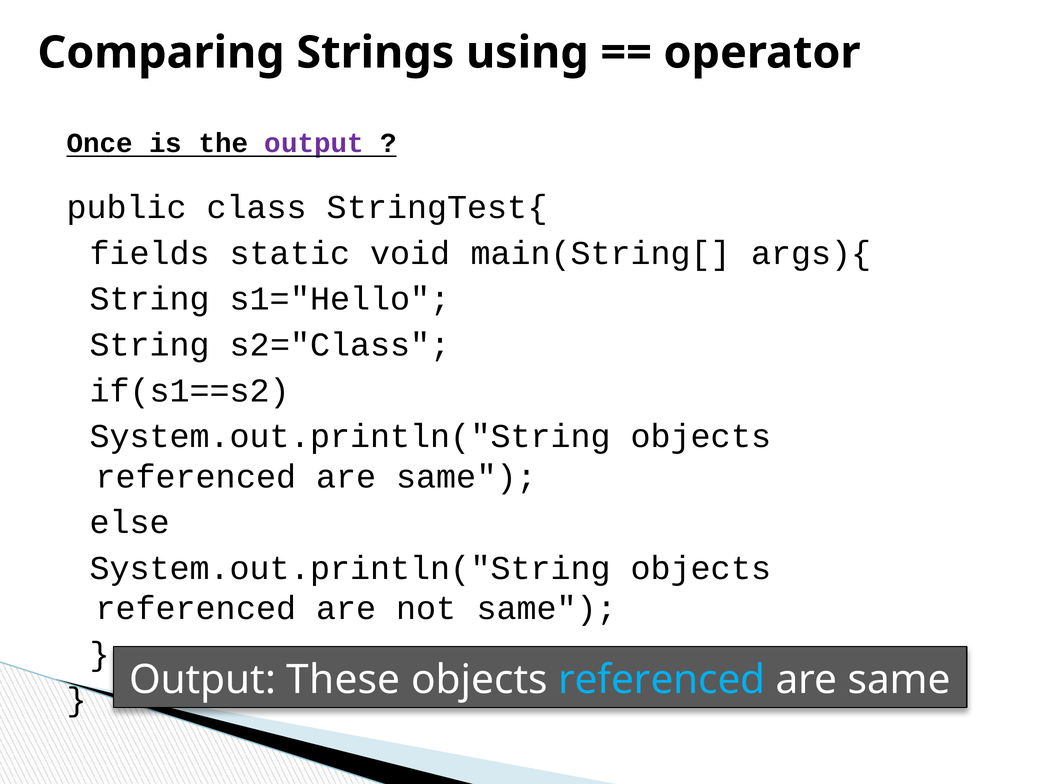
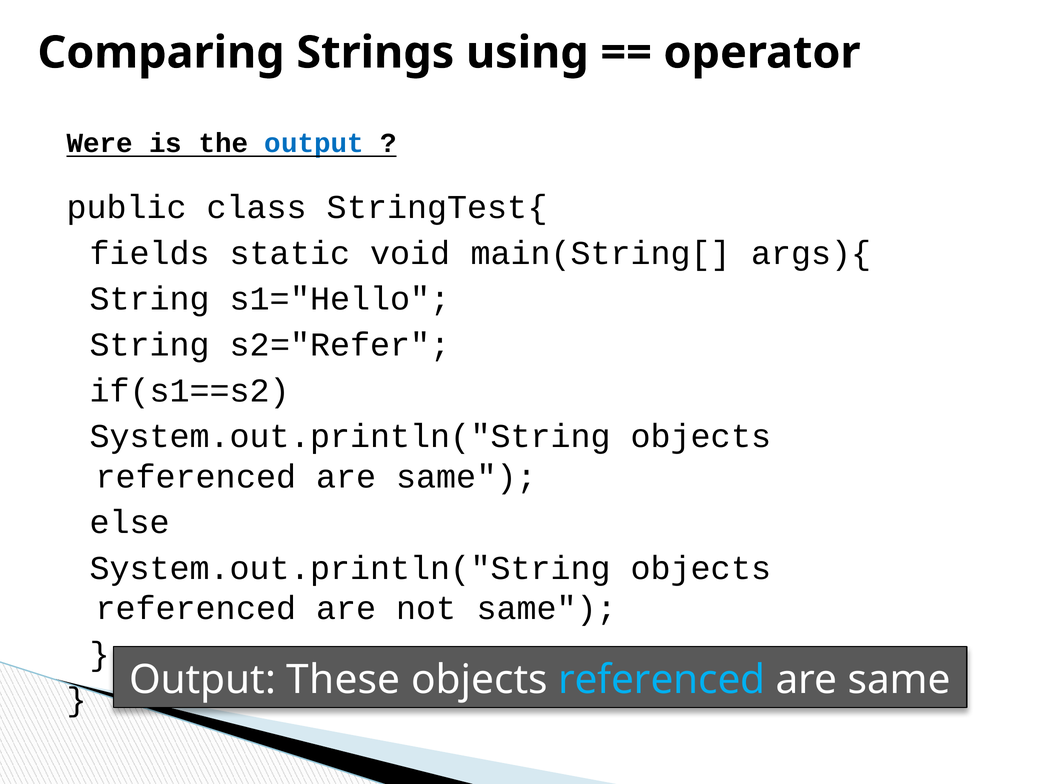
Once: Once -> Were (100, 143)
output colour: purple -> blue (314, 143)
s2="Class: s2="Class -> s2="Refer (340, 345)
